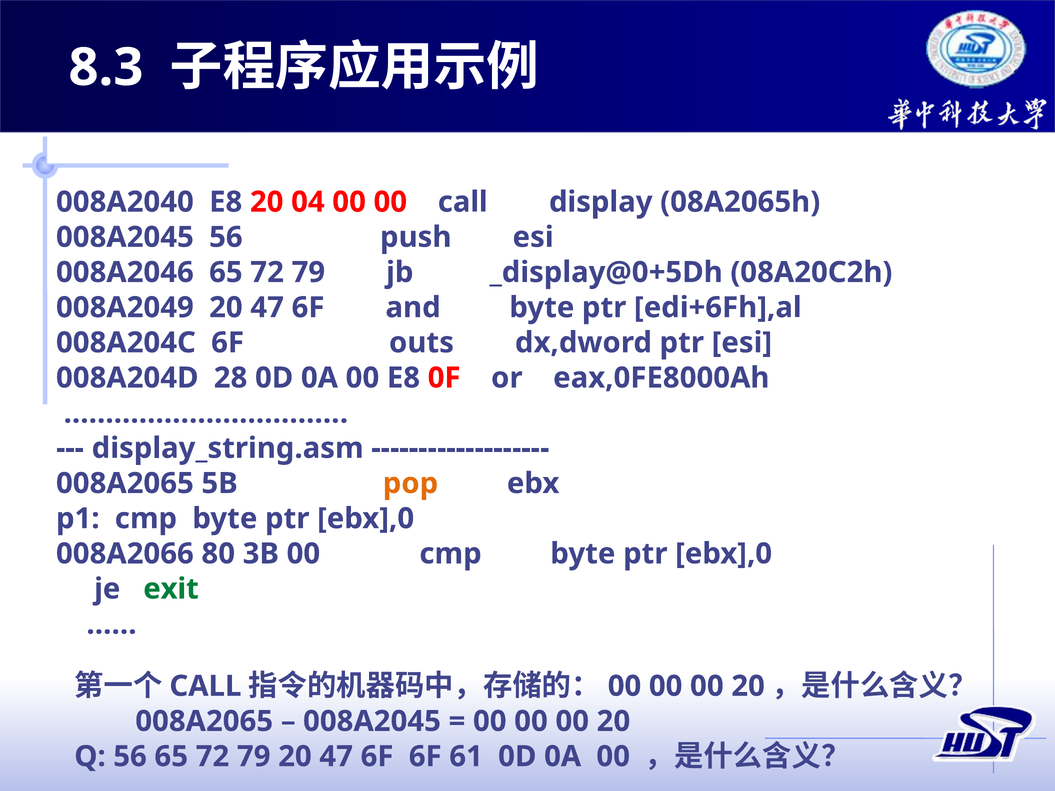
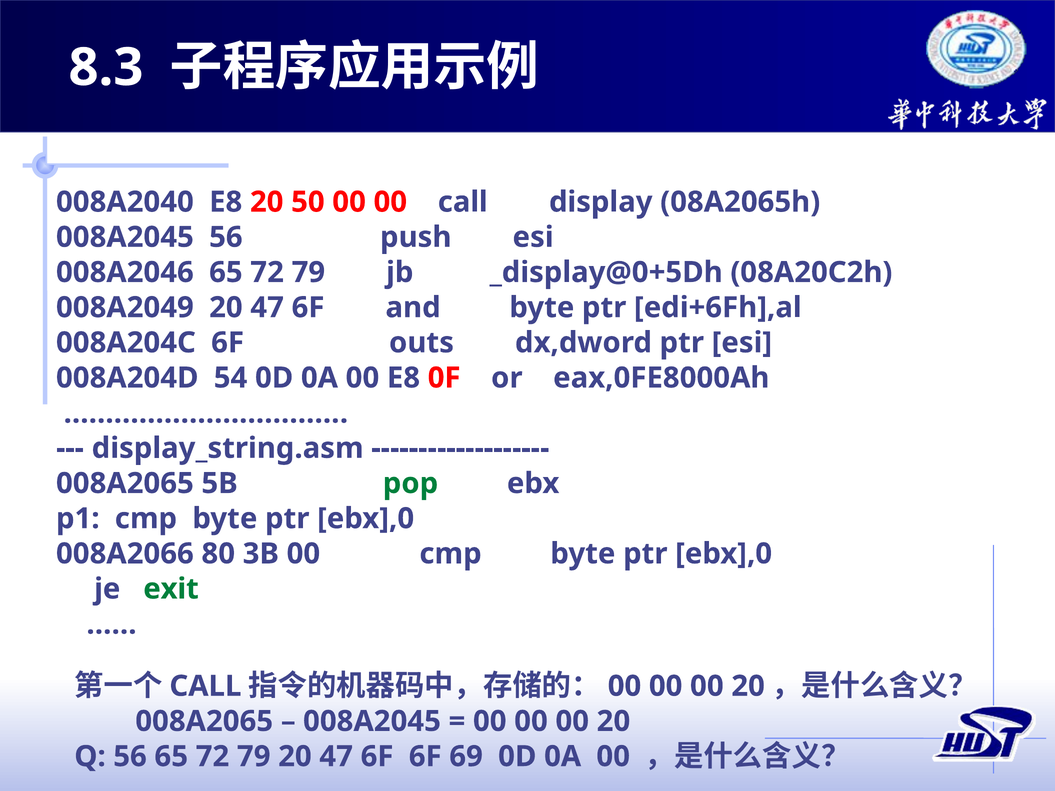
04: 04 -> 50 (308, 202)
28: 28 -> 54 (231, 378)
pop colour: orange -> green (410, 484)
61: 61 -> 69 (466, 757)
